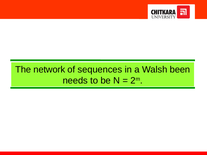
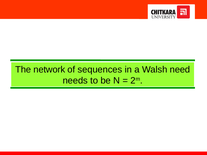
been: been -> need (180, 70)
